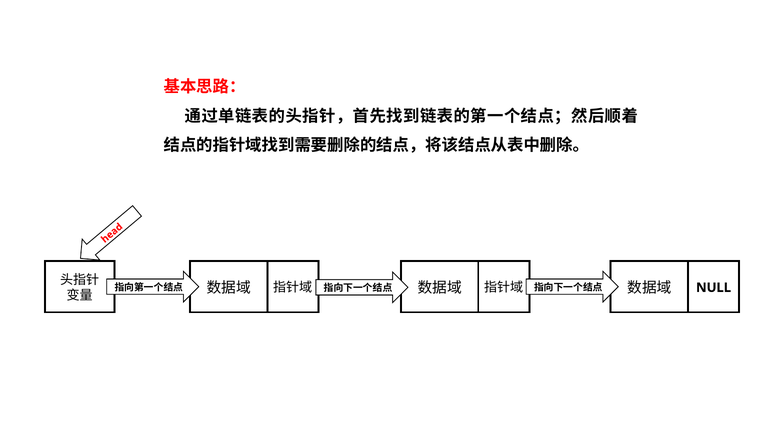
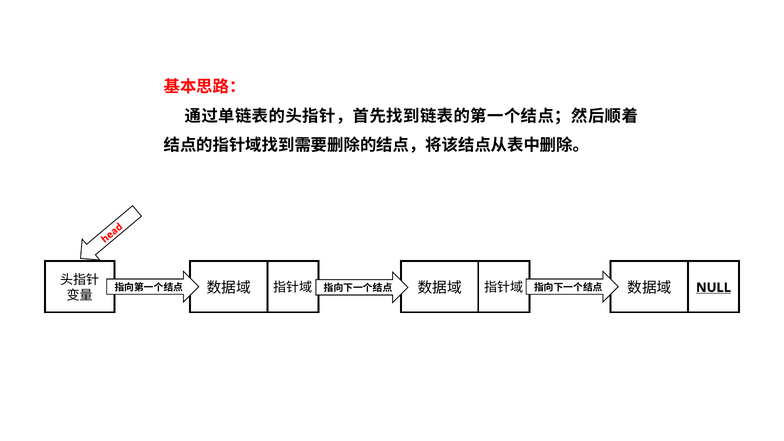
NULL underline: none -> present (714, 288)
